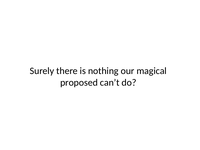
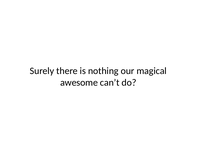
proposed: proposed -> awesome (79, 83)
